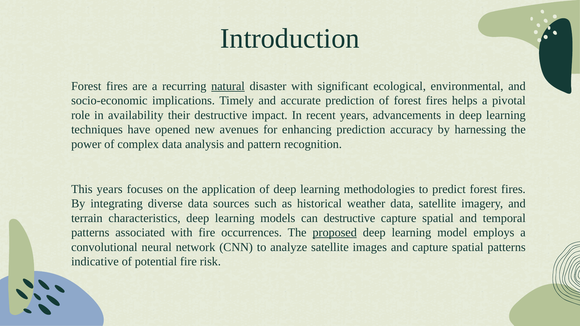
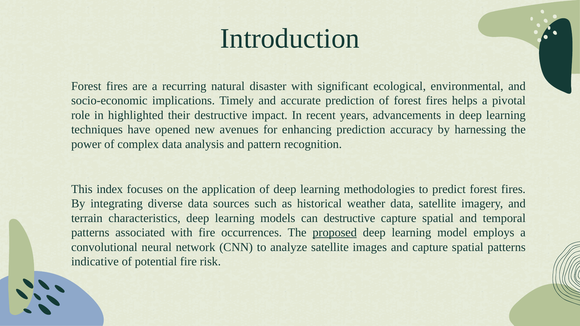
natural underline: present -> none (228, 86)
availability: availability -> highlighted (136, 115)
This years: years -> index (110, 189)
